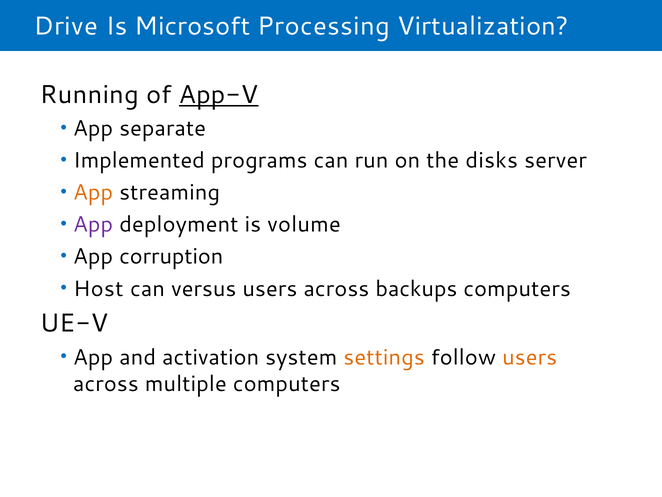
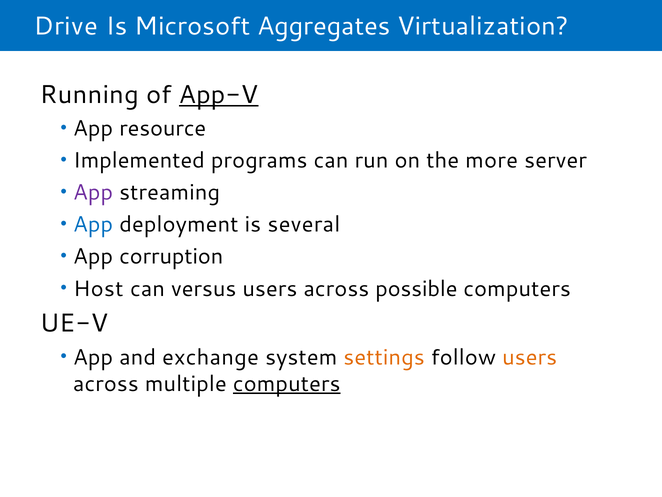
Processing: Processing -> Aggregates (324, 26)
separate: separate -> resource (163, 128)
disks: disks -> more (492, 160)
App colour: orange -> purple (93, 192)
App colour: purple -> blue (93, 224)
volume: volume -> several (304, 224)
backups: backups -> possible (416, 288)
activation: activation -> exchange (211, 357)
computers underline: none -> present (287, 383)
